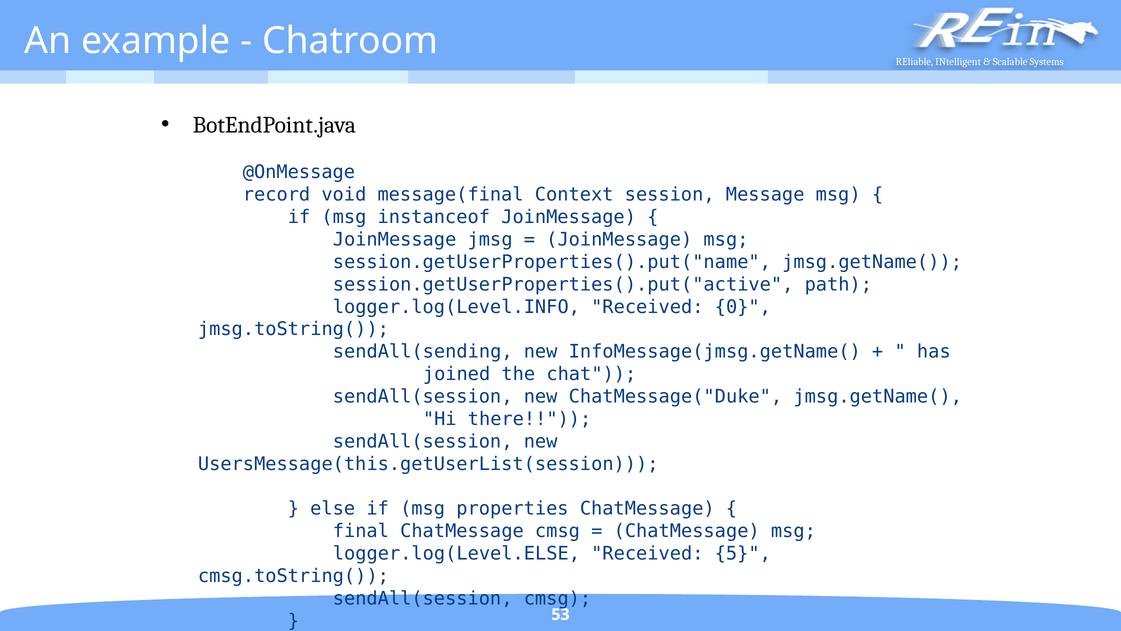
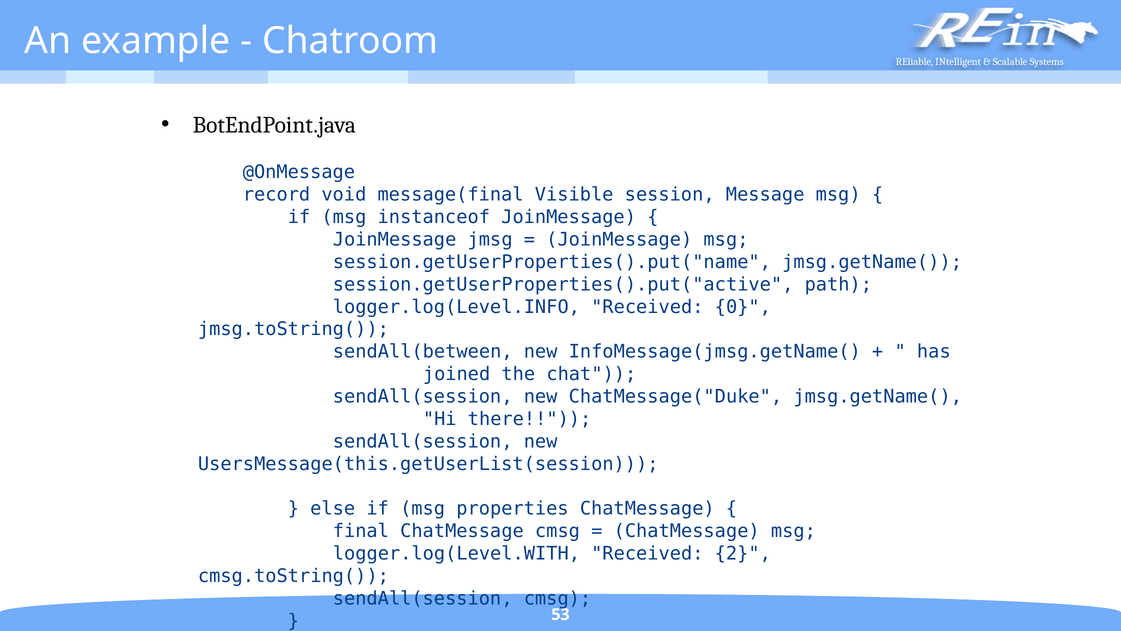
Context: Context -> Visible (574, 195)
sendAll(sending: sendAll(sending -> sendAll(between (423, 352)
logger.log(Level.ELSE: logger.log(Level.ELSE -> logger.log(Level.WITH (456, 553)
5: 5 -> 2 (743, 553)
